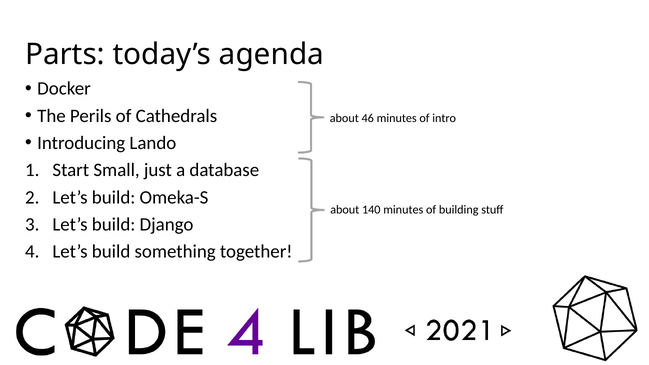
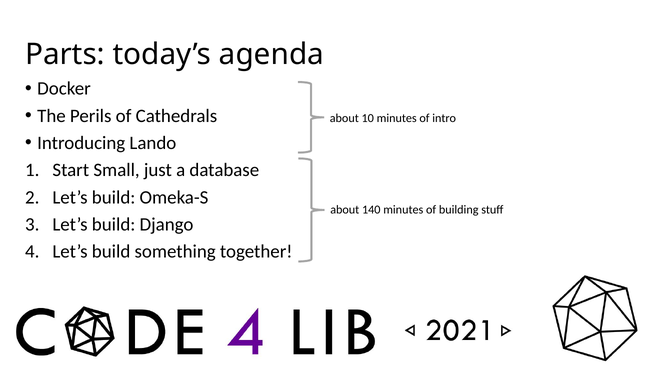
46: 46 -> 10 (368, 118)
